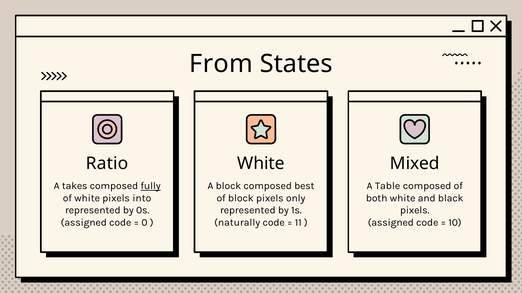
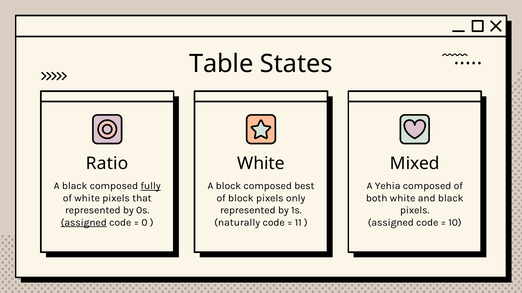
From: From -> Table (221, 64)
A takes: takes -> black (75, 186)
Table: Table -> Yehia (388, 186)
into: into -> that (142, 199)
assigned underline: none -> present (84, 223)
